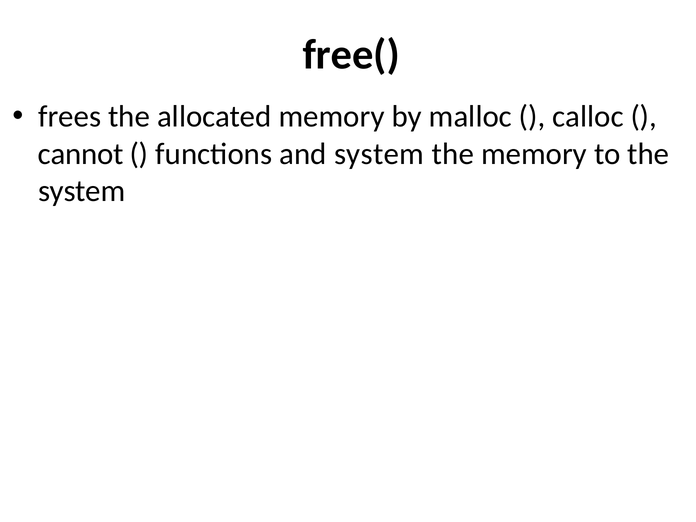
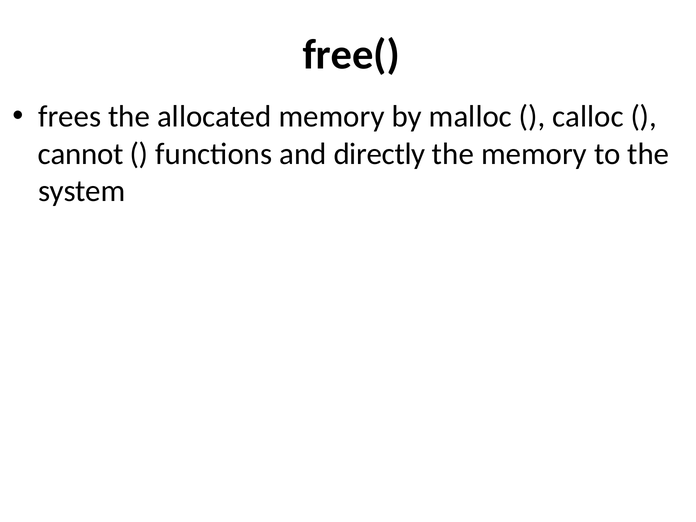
and system: system -> directly (379, 154)
